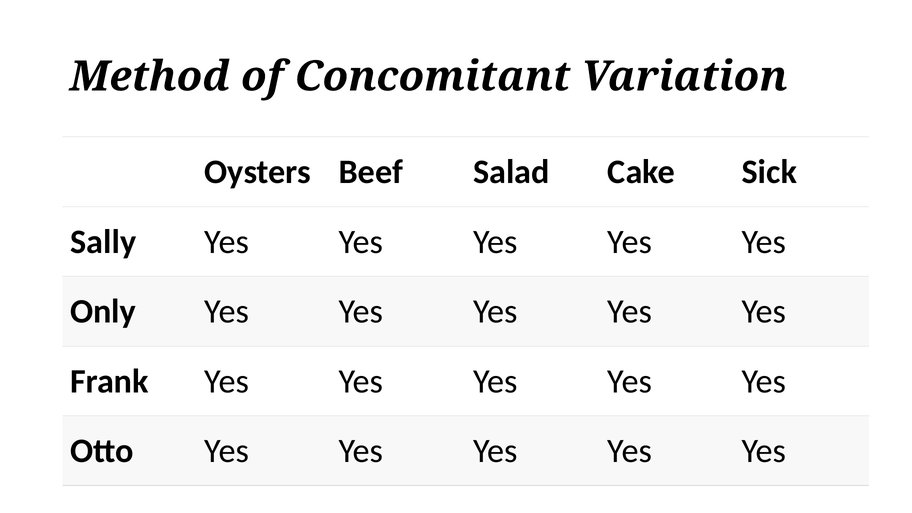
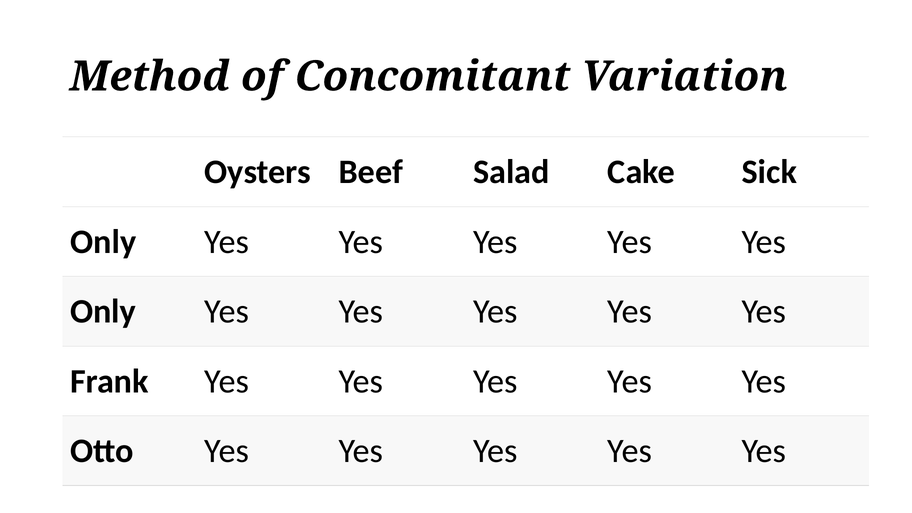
Sally: Sally -> Only (103, 242)
